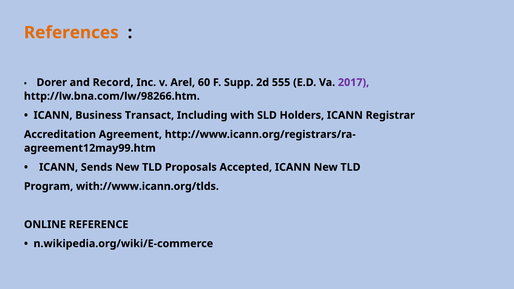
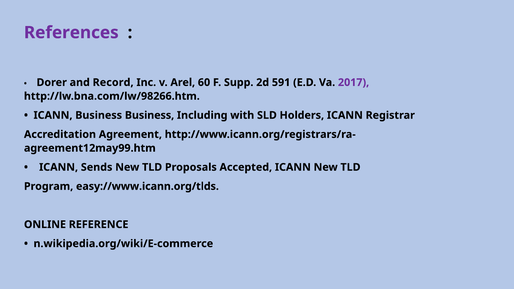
References colour: orange -> purple (71, 33)
555: 555 -> 591 (281, 82)
Business Transact: Transact -> Business (150, 115)
with://www.icann.org/tlds: with://www.icann.org/tlds -> easy://www.icann.org/tlds (147, 186)
